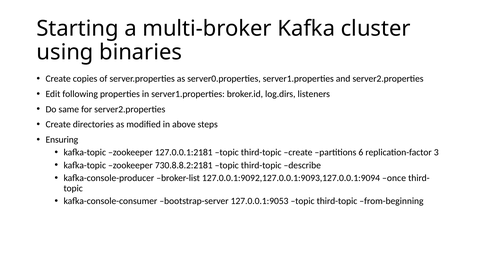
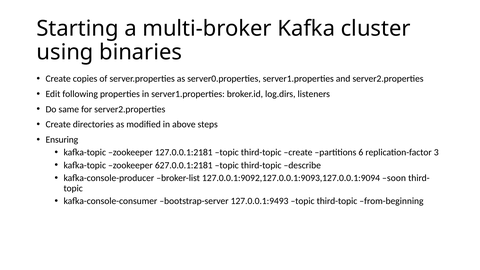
730.8.8.2:2181: 730.8.8.2:2181 -> 627.0.0.1:2181 (184, 165)
once: once -> soon (394, 178)
127.0.0.1:9053: 127.0.0.1:9053 -> 127.0.0.1:9493 (260, 201)
